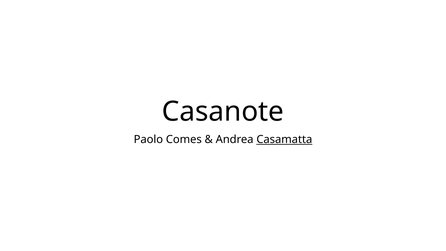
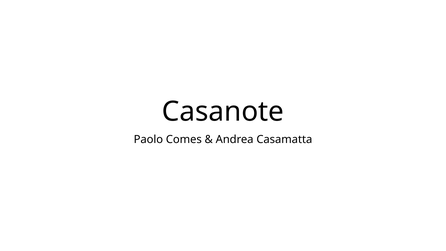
Casamatta underline: present -> none (284, 139)
